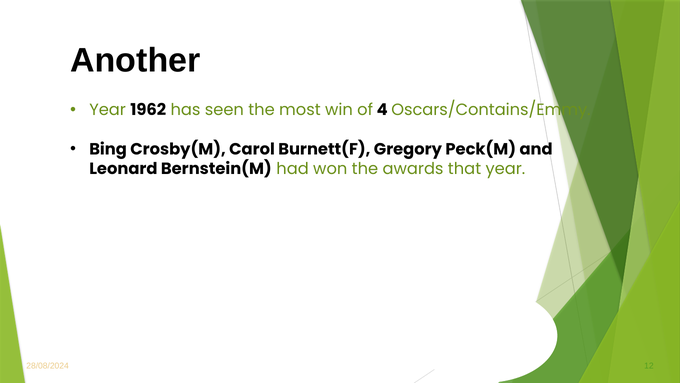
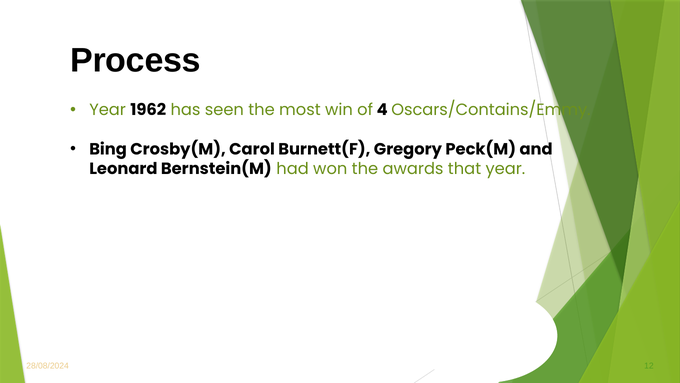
Another: Another -> Process (135, 60)
